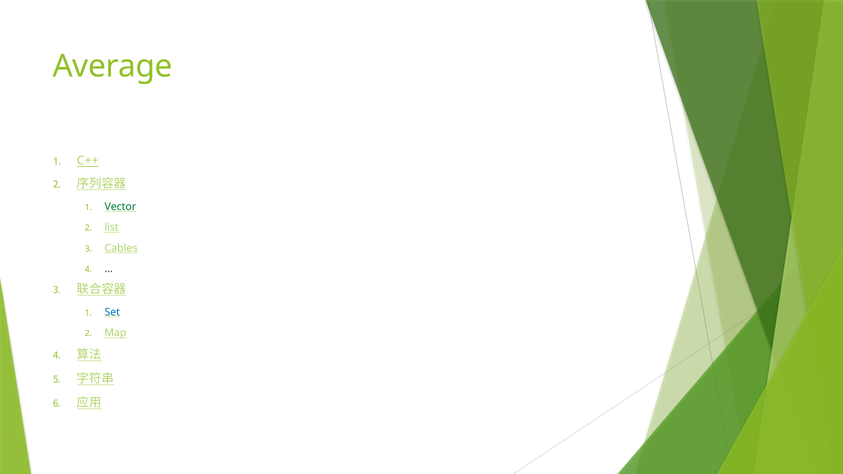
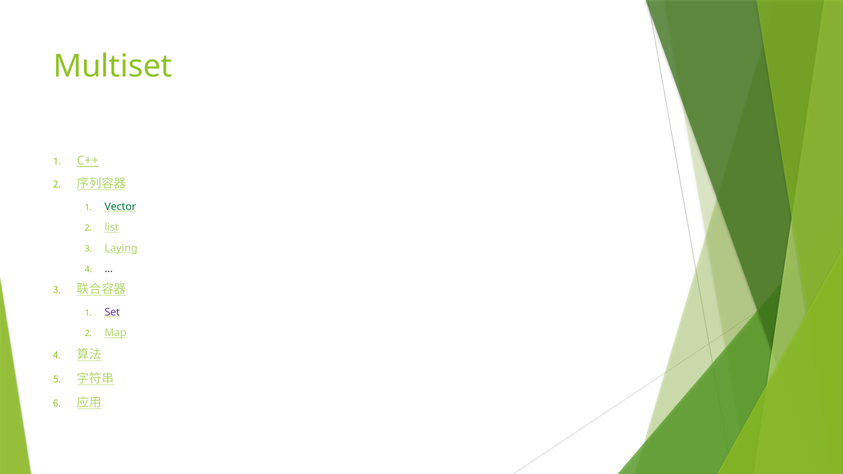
Average: Average -> Multiset (113, 66)
Cables: Cables -> Laying (121, 248)
Set colour: blue -> purple (112, 312)
